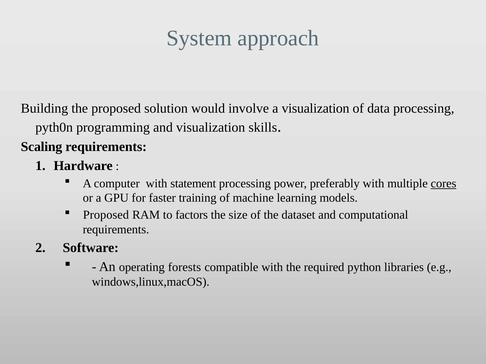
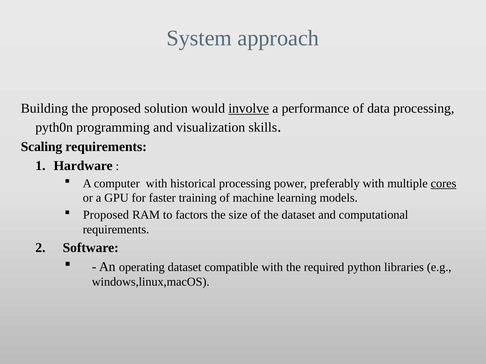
involve underline: none -> present (249, 109)
a visualization: visualization -> performance (316, 109)
statement: statement -> historical (193, 184)
operating forests: forests -> dataset (185, 267)
